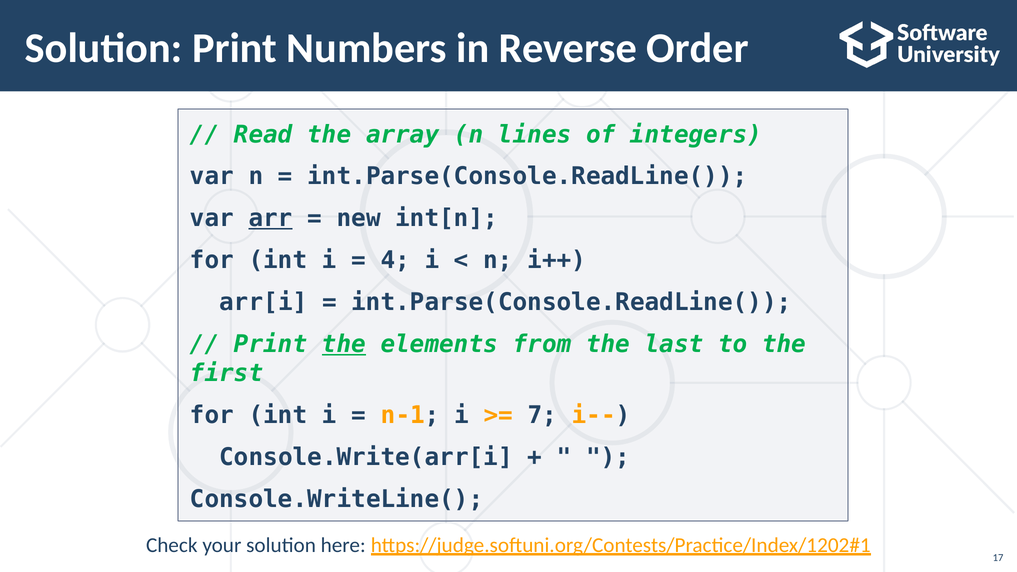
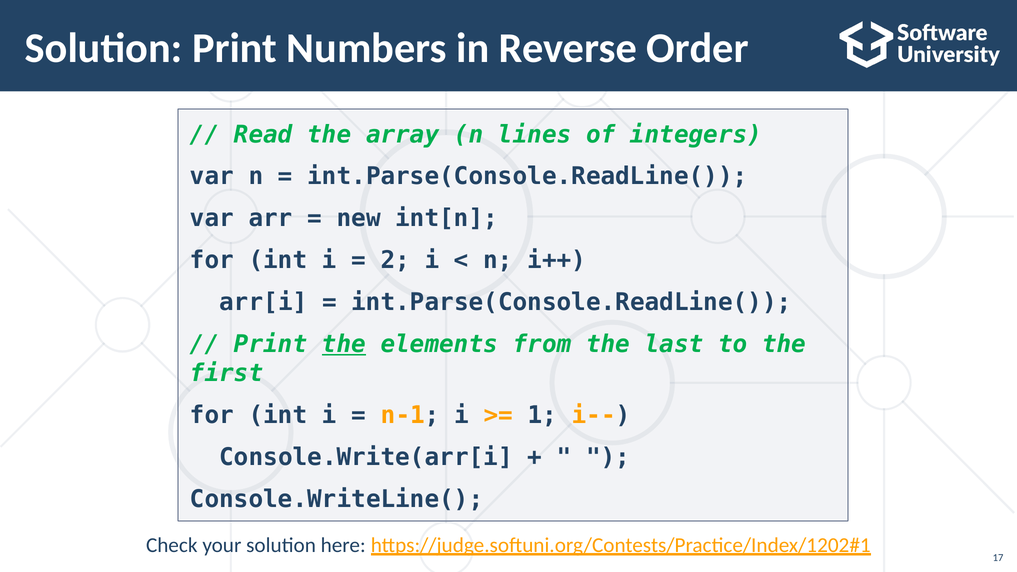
arr underline: present -> none (271, 218)
4: 4 -> 2 (395, 260)
7: 7 -> 1 (542, 415)
